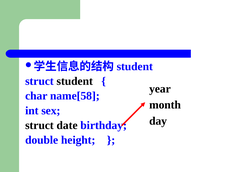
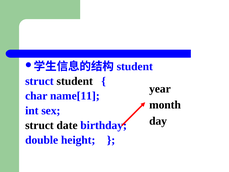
name[58: name[58 -> name[11 (75, 96)
